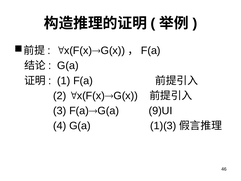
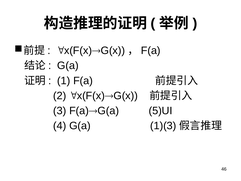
9)UI: 9)UI -> 5)UI (161, 111)
